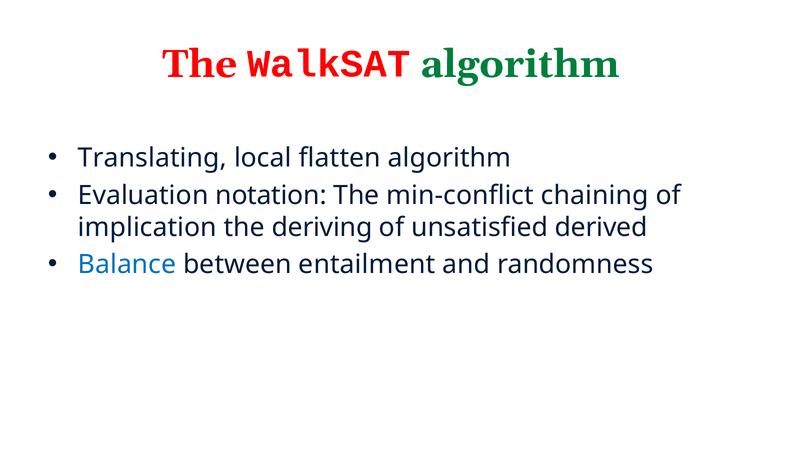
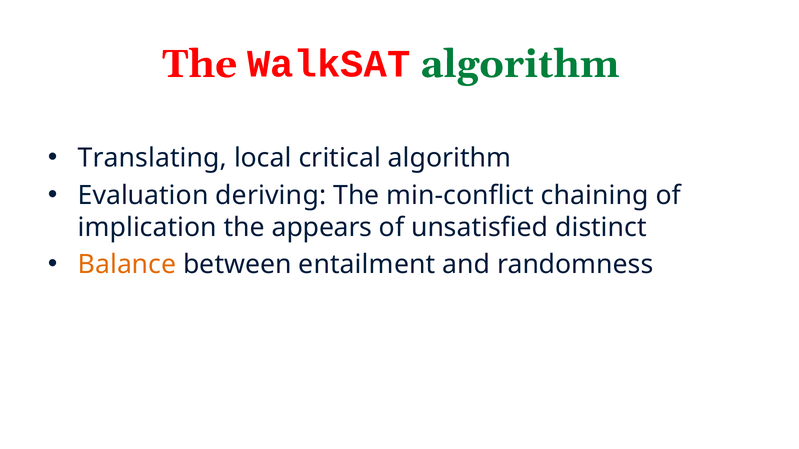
flatten: flatten -> critical (340, 158)
notation: notation -> deriving (271, 196)
deriving: deriving -> appears (322, 228)
derived: derived -> distinct (601, 228)
Balance colour: blue -> orange (127, 265)
